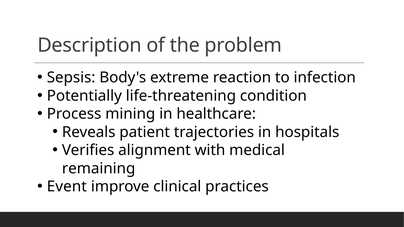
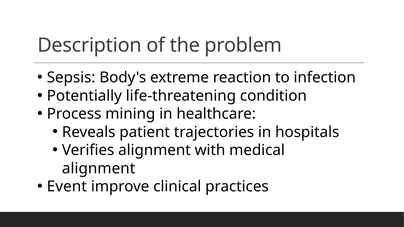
remaining: remaining -> alignment (99, 169)
